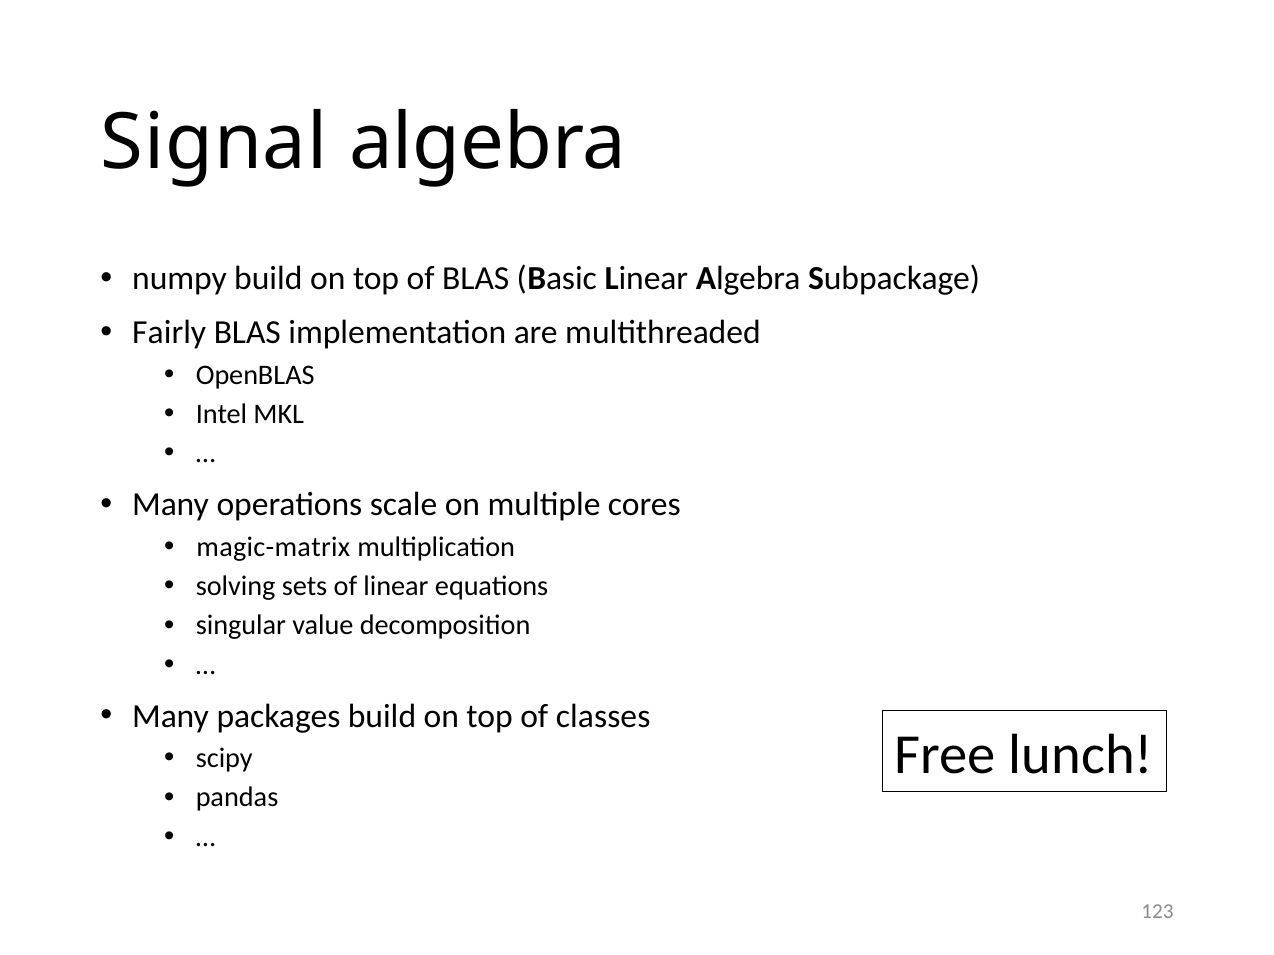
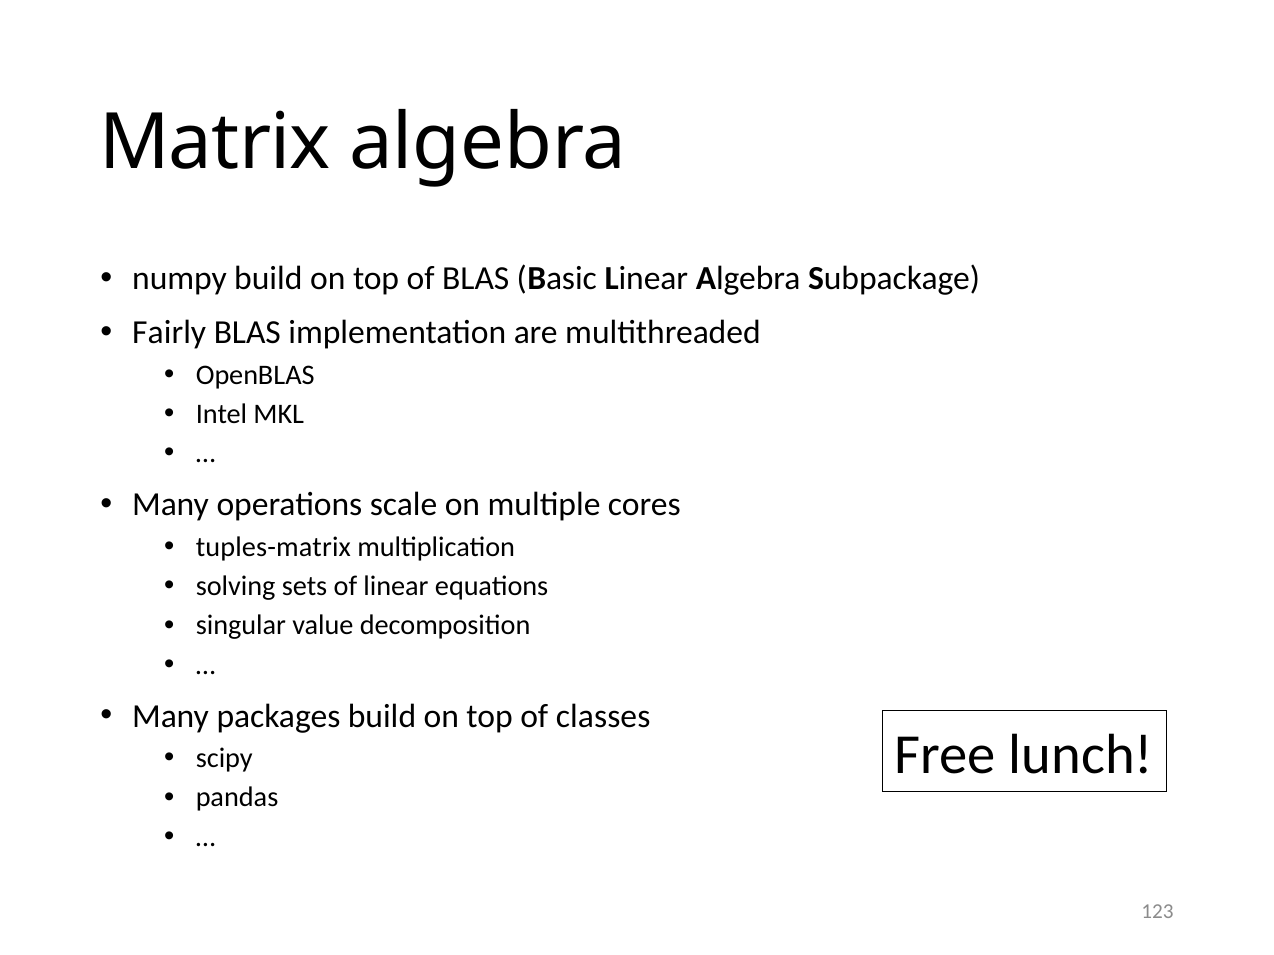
Signal: Signal -> Matrix (215, 143)
magic-matrix: magic-matrix -> tuples-matrix (273, 547)
